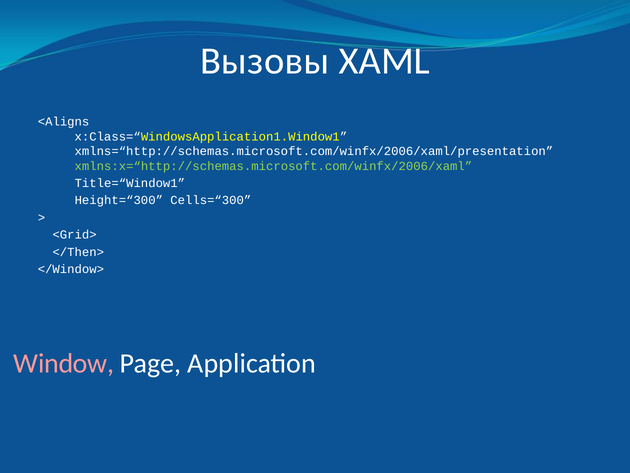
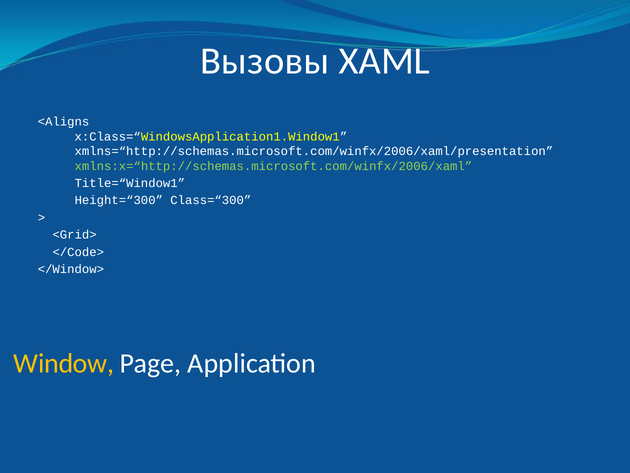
Cells=“300: Cells=“300 -> Class=“300 (211, 200)
</Then>: </Then> -> </Code> (78, 252)
Window colour: pink -> yellow (64, 363)
